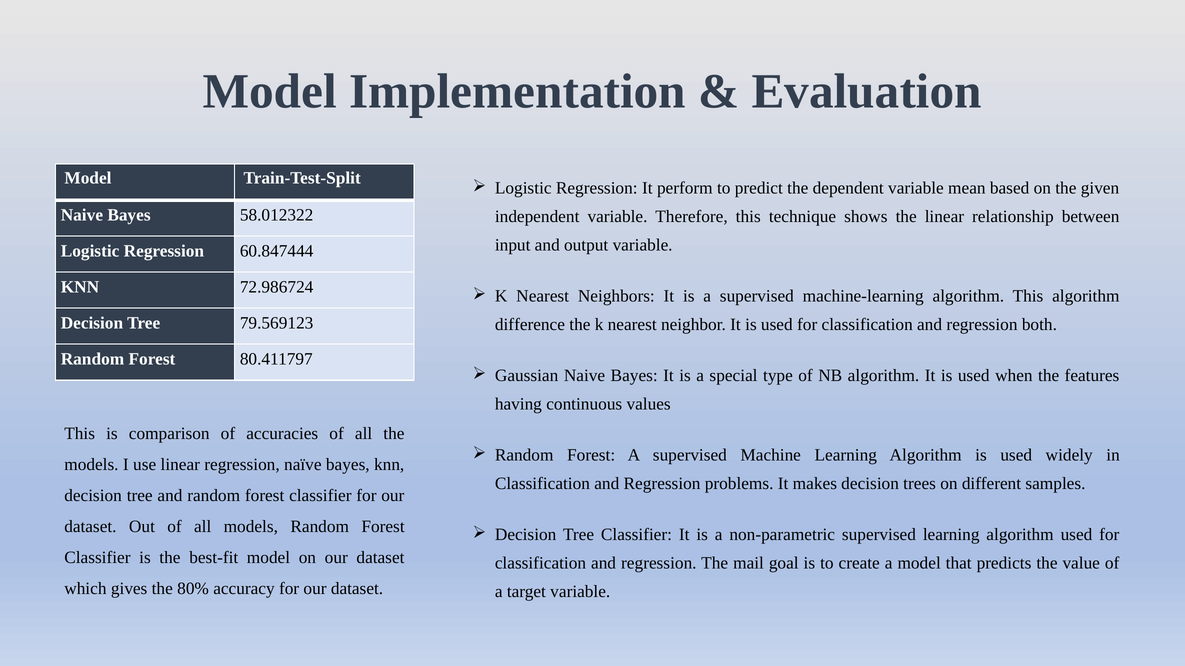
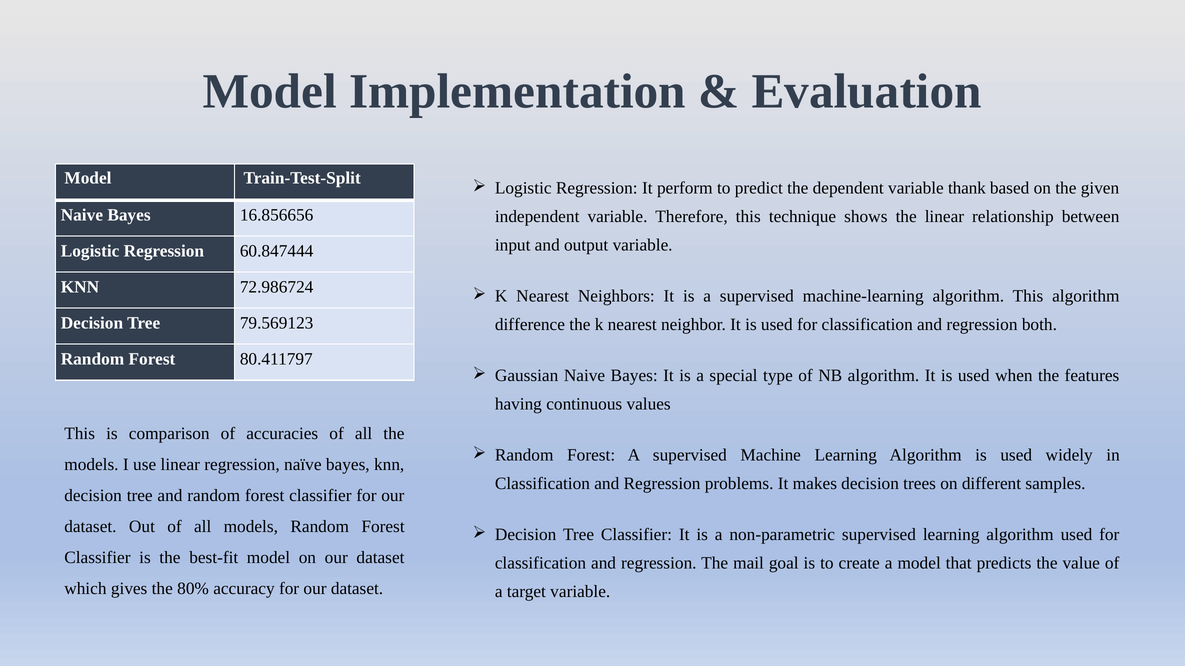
mean: mean -> thank (967, 188)
58.012322: 58.012322 -> 16.856656 (277, 215)
